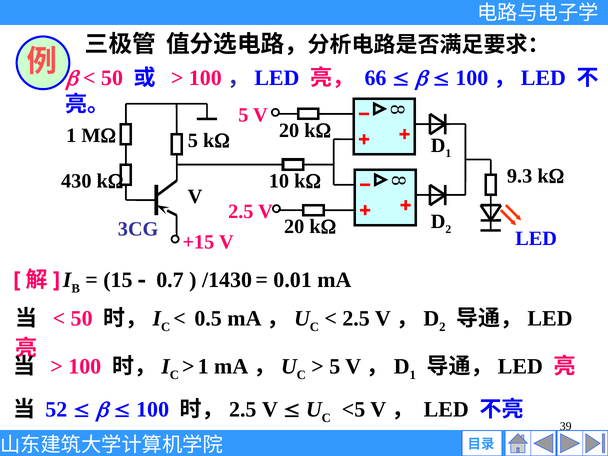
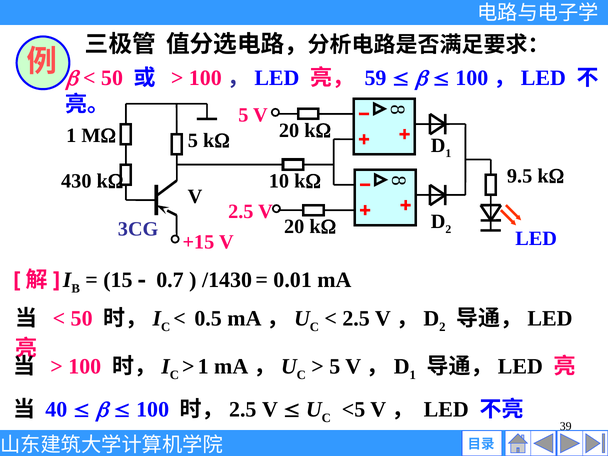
66: 66 -> 59 (376, 78)
9.3: 9.3 -> 9.5 (520, 176)
52: 52 -> 40 (56, 409)
